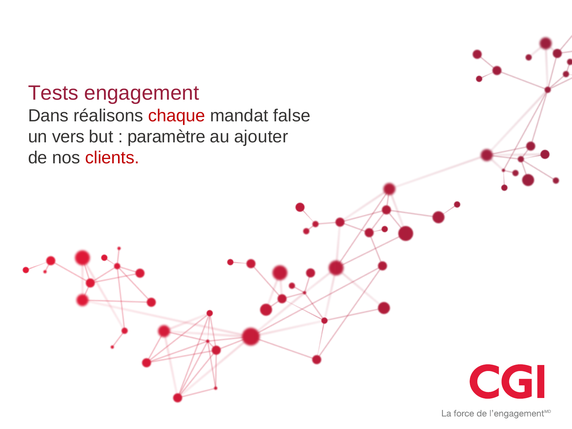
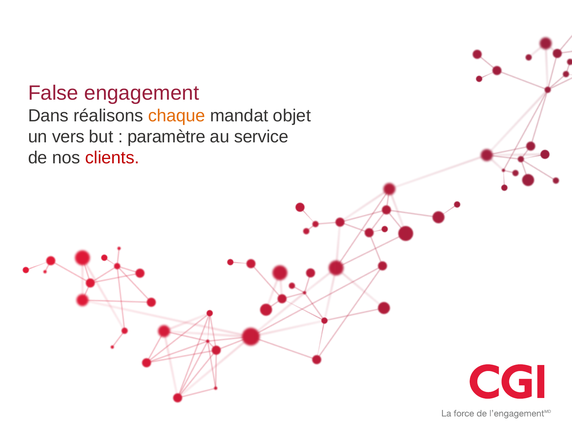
Tests: Tests -> False (53, 93)
chaque colour: red -> orange (177, 116)
false: false -> objet (292, 116)
ajouter: ajouter -> service (261, 137)
